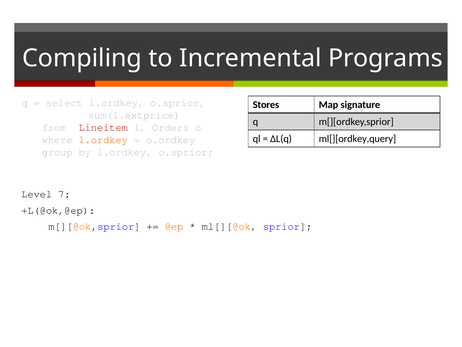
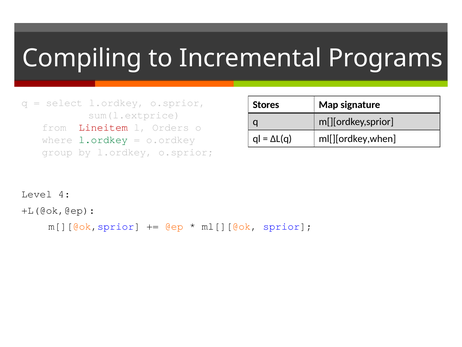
ml[][ordkey,query: ml[][ordkey,query -> ml[][ordkey,when (357, 139)
l.ordkey colour: orange -> green (103, 140)
7: 7 -> 4 (64, 194)
